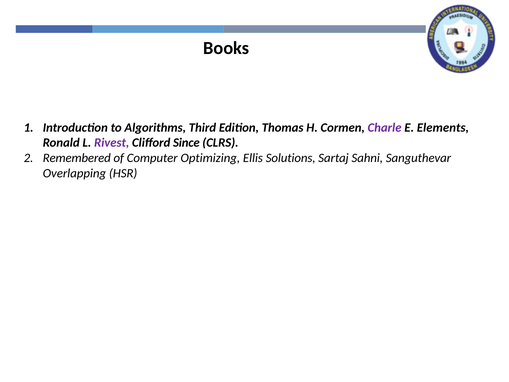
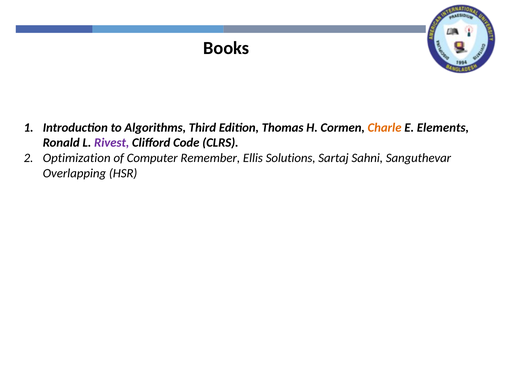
Charle colour: purple -> orange (385, 127)
Since: Since -> Code (186, 143)
Remembered: Remembered -> Optimization (77, 158)
Optimizing: Optimizing -> Remember (210, 158)
